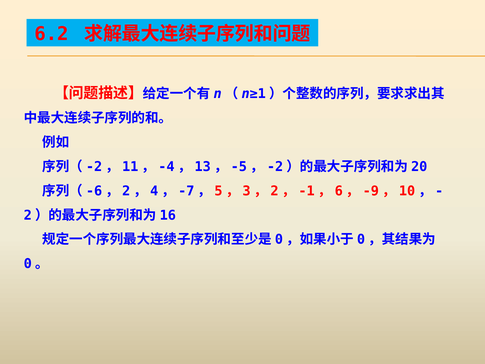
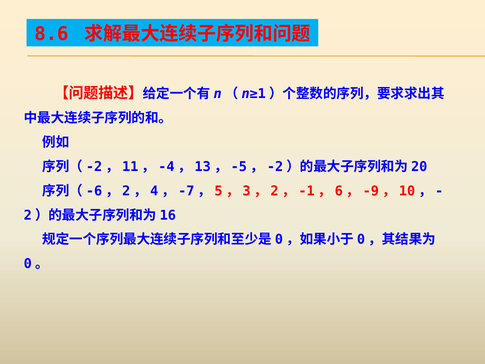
6.2: 6.2 -> 8.6 (51, 34)
